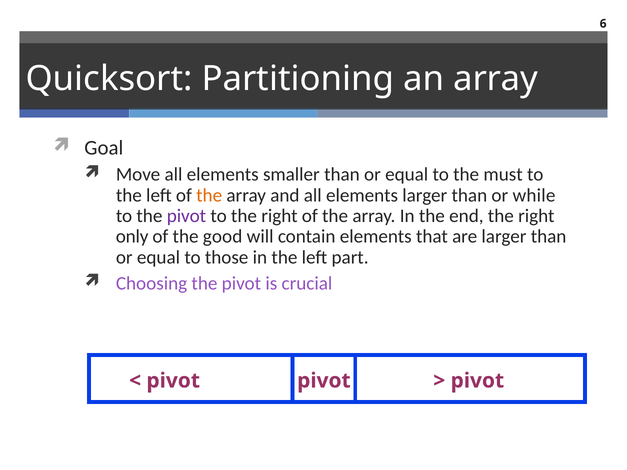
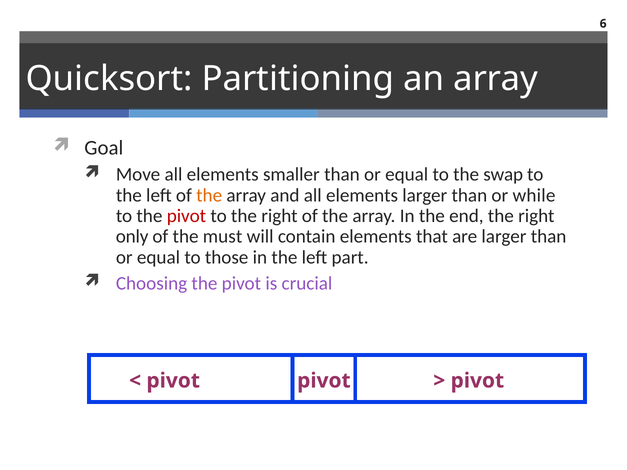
must: must -> swap (503, 175)
pivot colour: purple -> red (186, 216)
good: good -> must (223, 237)
